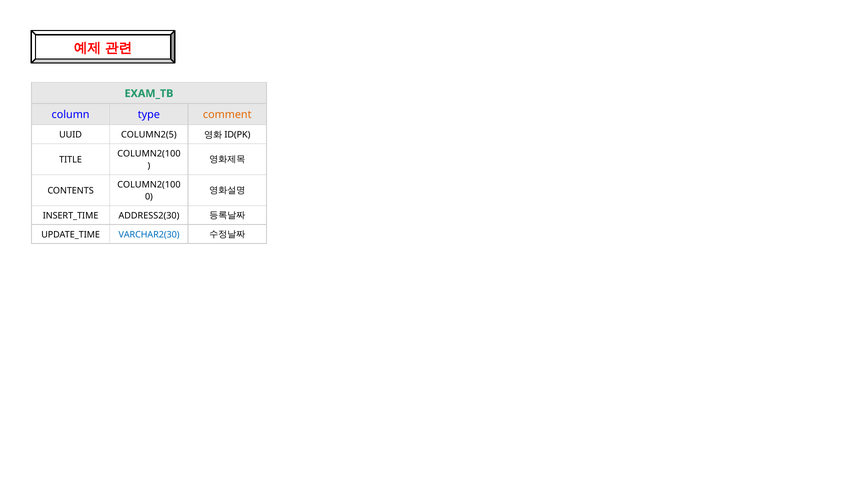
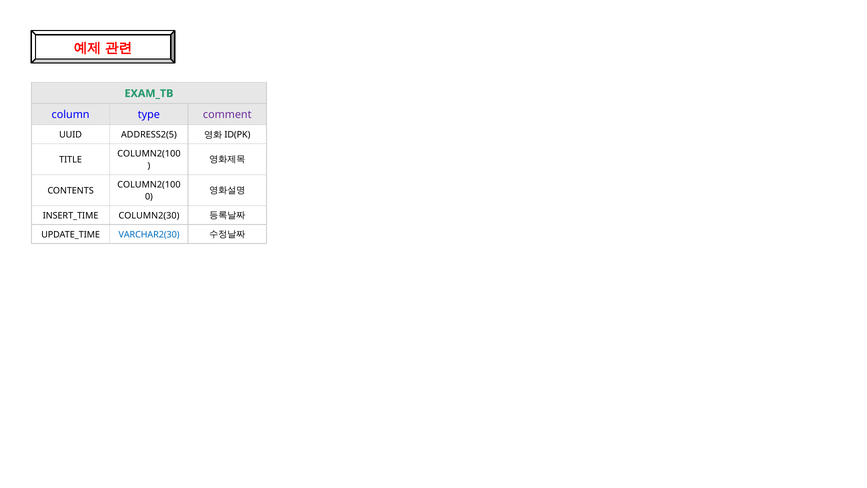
comment colour: orange -> purple (227, 115)
COLUMN2(5: COLUMN2(5 -> ADDRESS2(5 (149, 135)
ADDRESS2(30: ADDRESS2(30 -> COLUMN2(30 (149, 216)
